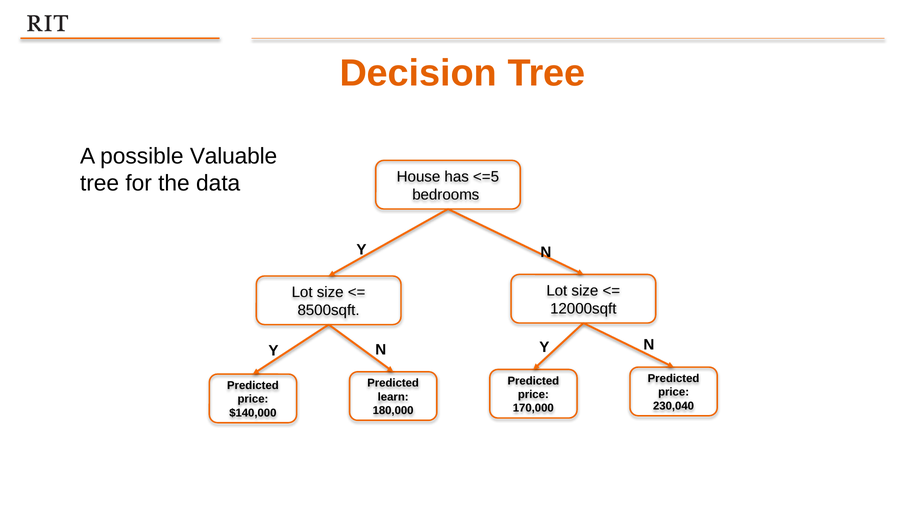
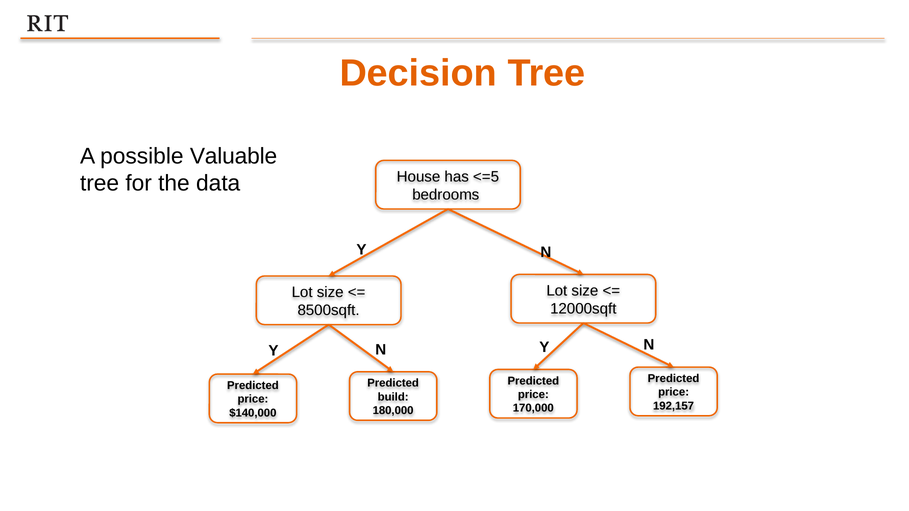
learn: learn -> build (393, 397)
230,040: 230,040 -> 192,157 (674, 406)
